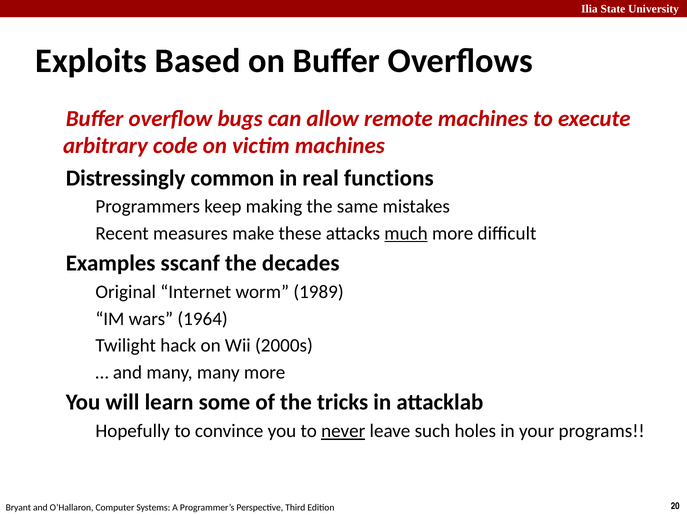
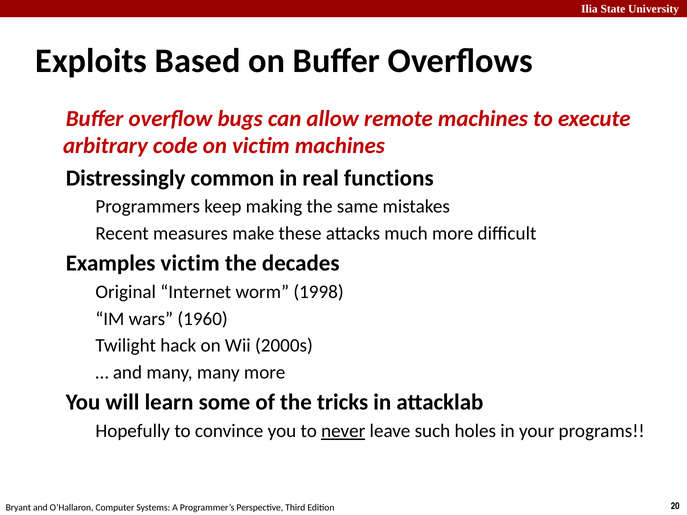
much underline: present -> none (406, 233)
sscanf: sscanf -> victim (190, 264)
1989: 1989 -> 1998 (319, 292)
1964: 1964 -> 1960 (203, 319)
